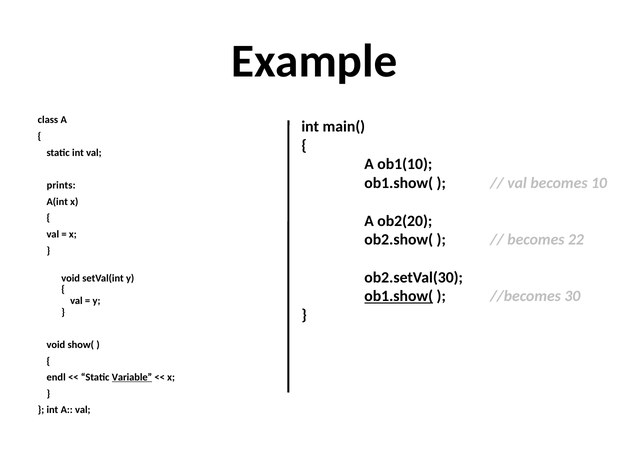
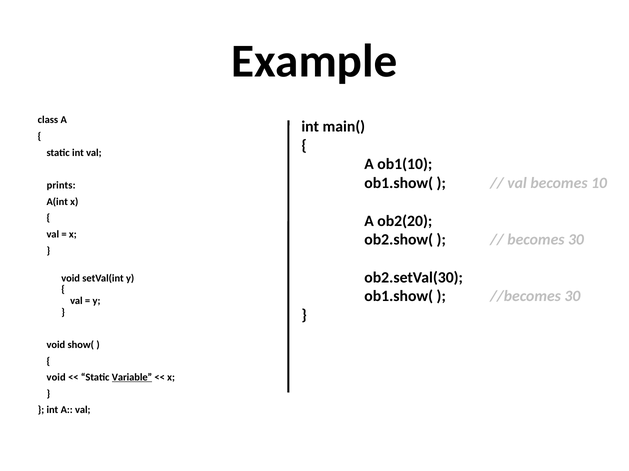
becomes 22: 22 -> 30 (576, 240)
ob1.show( underline: present -> none (399, 297)
endl: endl -> void (56, 378)
